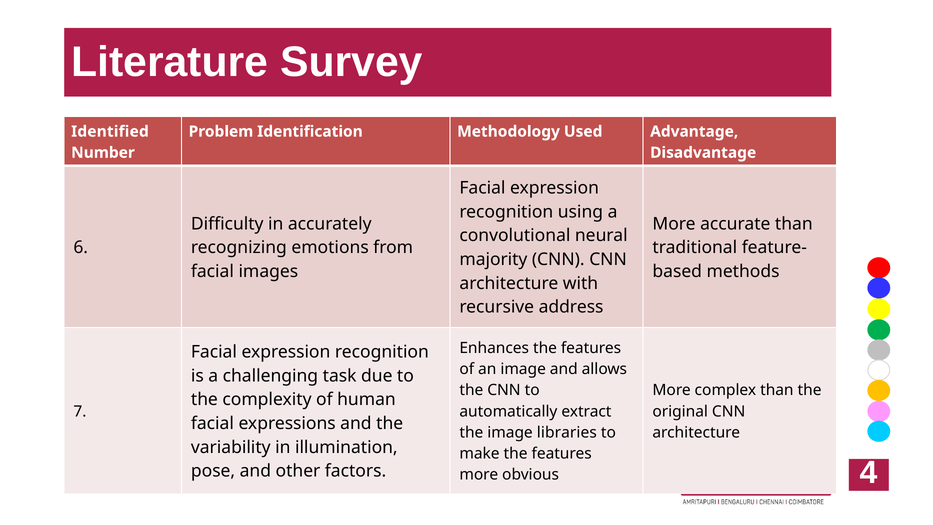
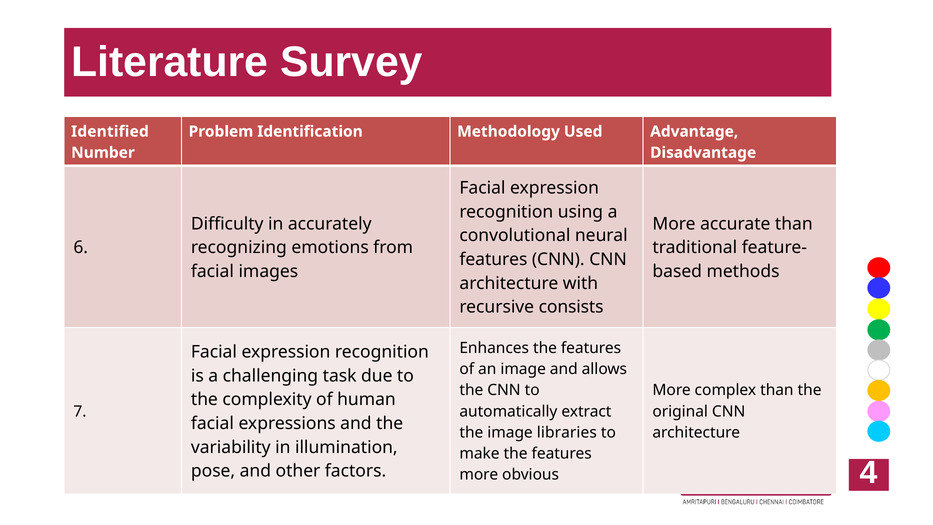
majority: majority -> features (493, 259)
address: address -> consists (571, 307)
